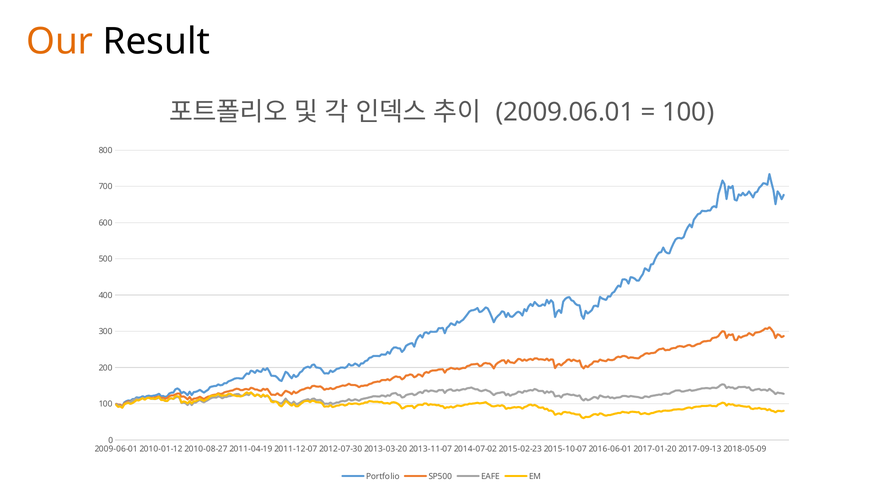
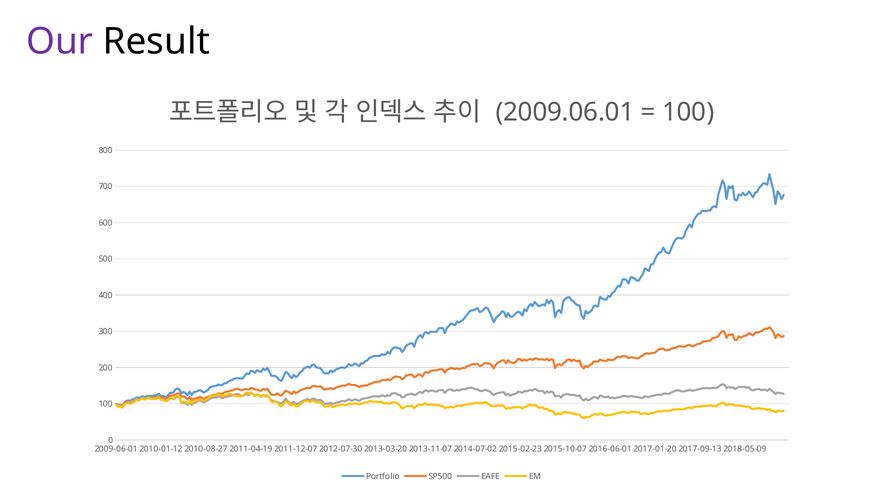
Our colour: orange -> purple (60, 41)
